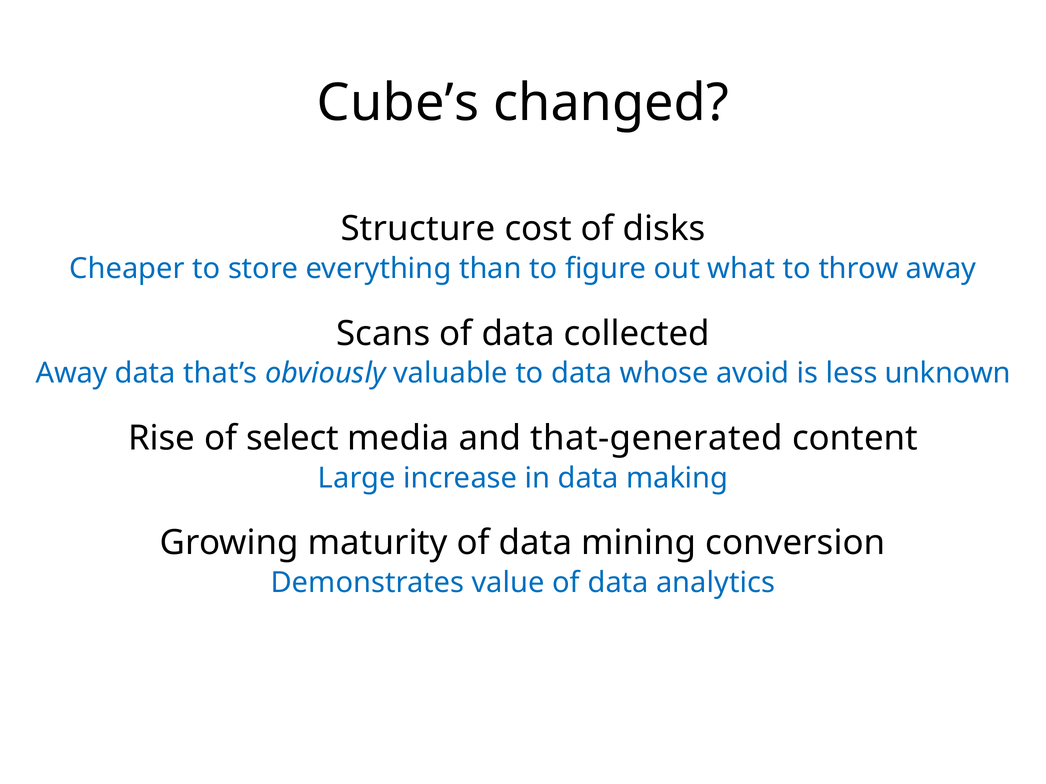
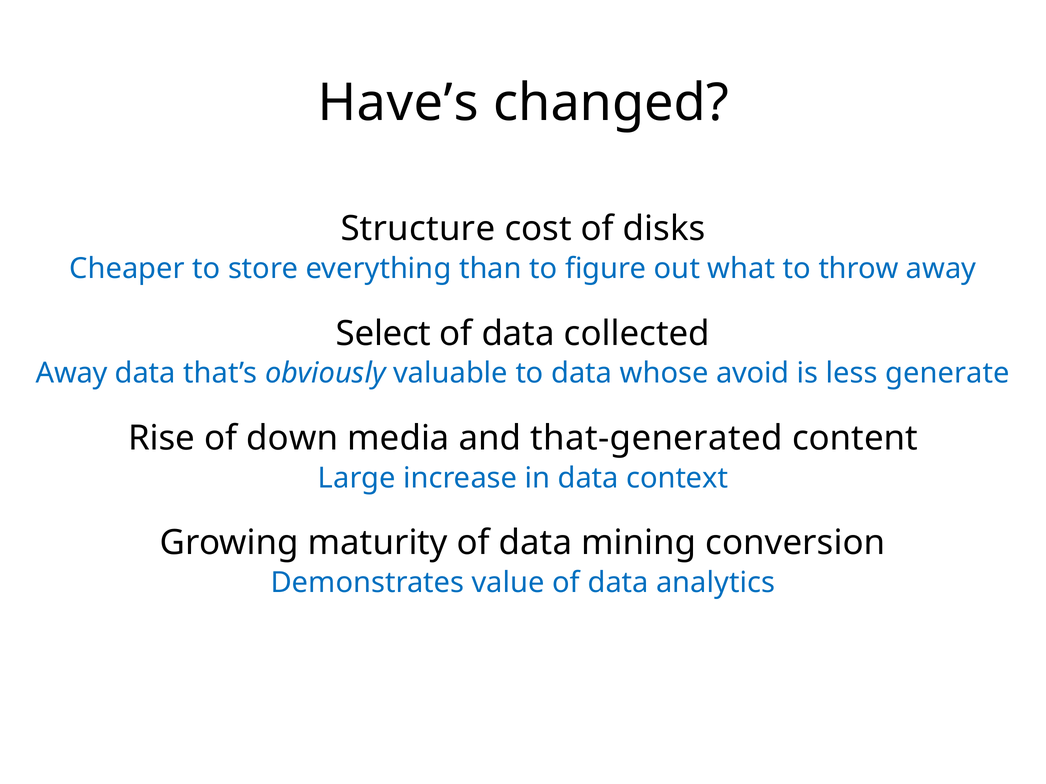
Cube’s: Cube’s -> Have’s (398, 103)
Scans: Scans -> Select (383, 334)
unknown: unknown -> generate (947, 374)
select: select -> down (292, 439)
making: making -> context (677, 478)
